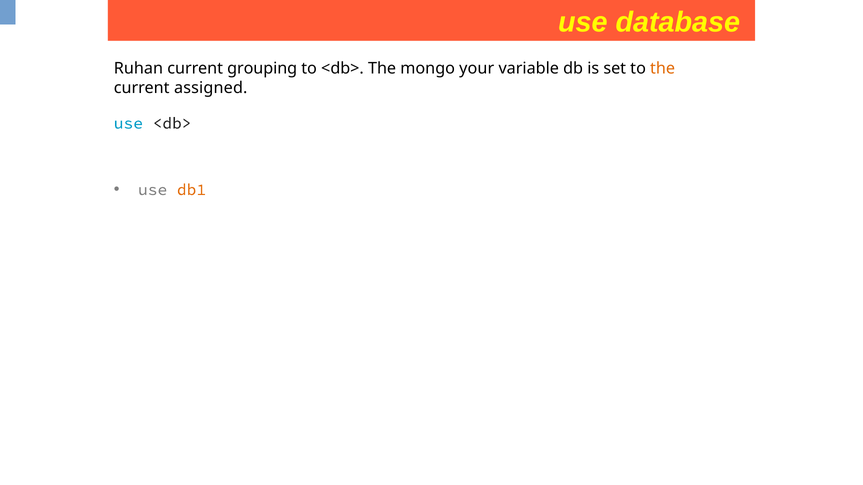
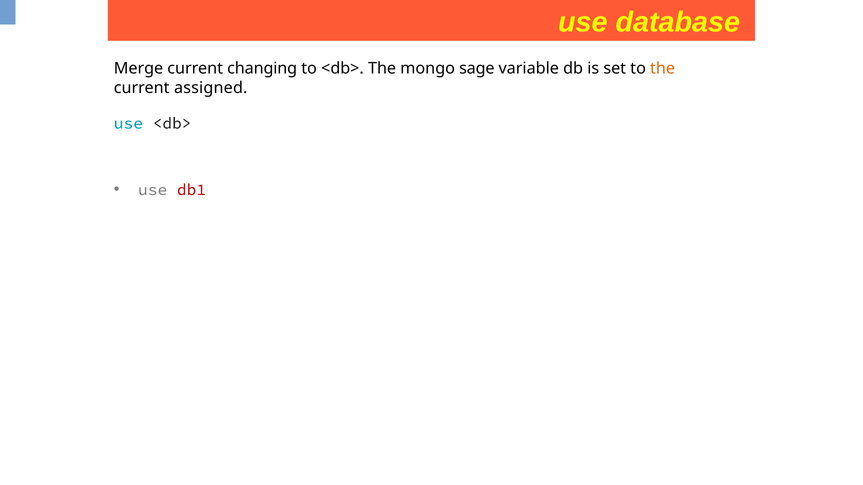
Ruhan: Ruhan -> Merge (139, 68)
grouping: grouping -> changing (262, 68)
your: your -> sage (477, 68)
db1 colour: orange -> red (191, 190)
